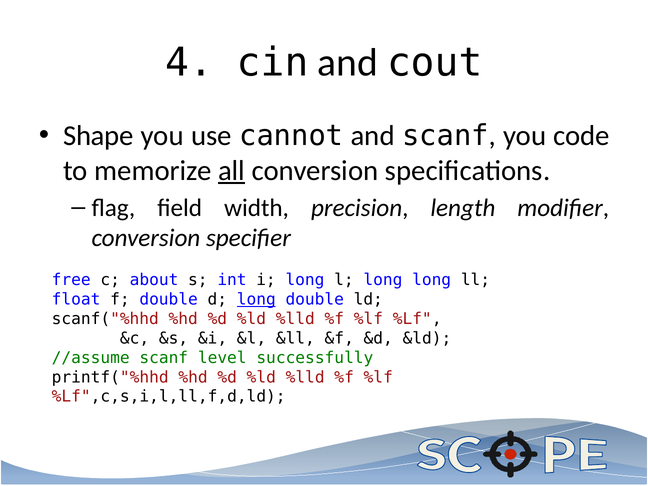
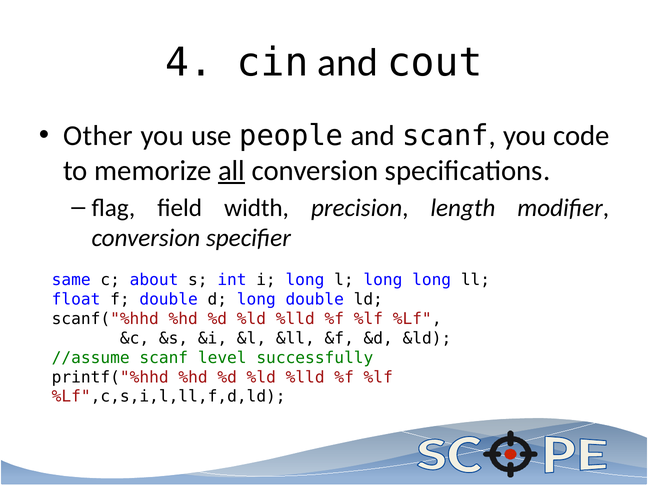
Shape: Shape -> Other (98, 136)
cannot: cannot -> people (291, 136)
free: free -> same (71, 280)
long underline: present -> none (256, 299)
